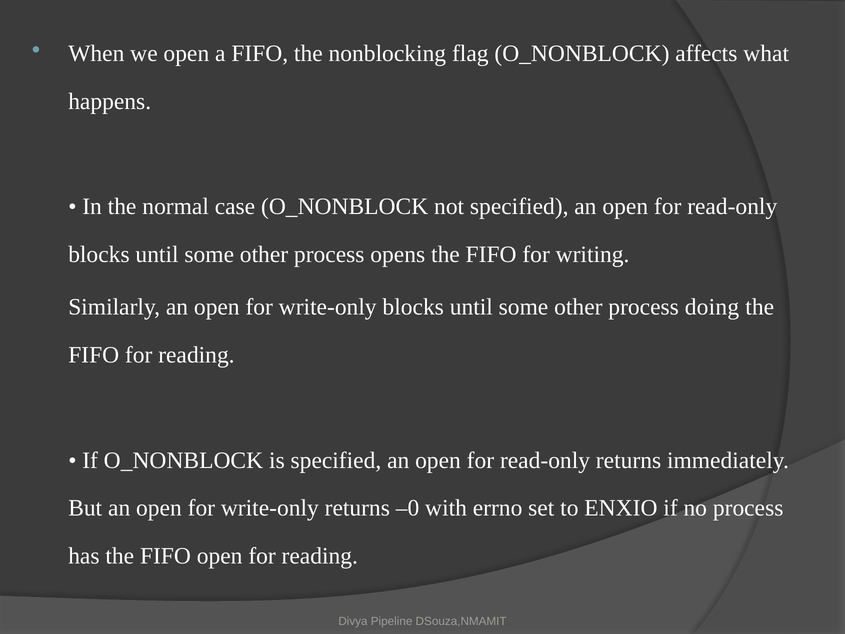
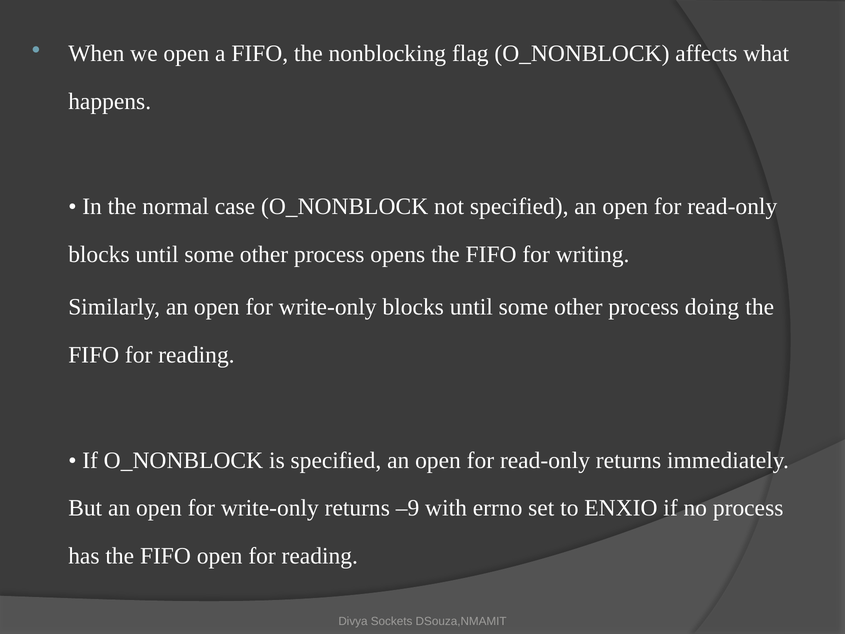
–0: –0 -> –9 (408, 508)
Pipeline: Pipeline -> Sockets (392, 621)
